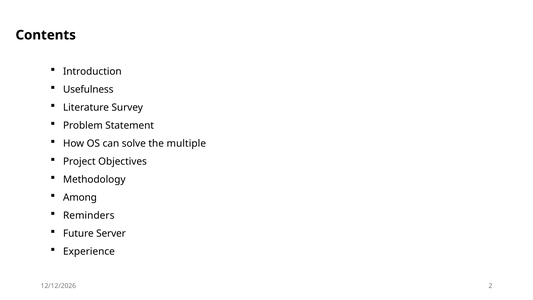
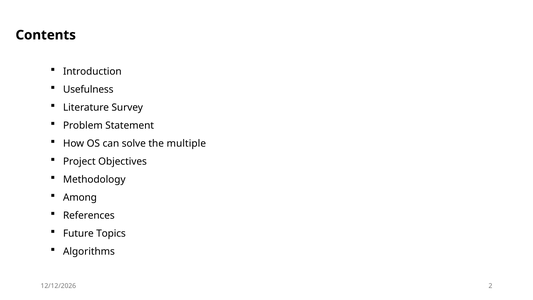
Reminders: Reminders -> References (89, 215)
Server: Server -> Topics (111, 233)
Experience: Experience -> Algorithms (89, 251)
